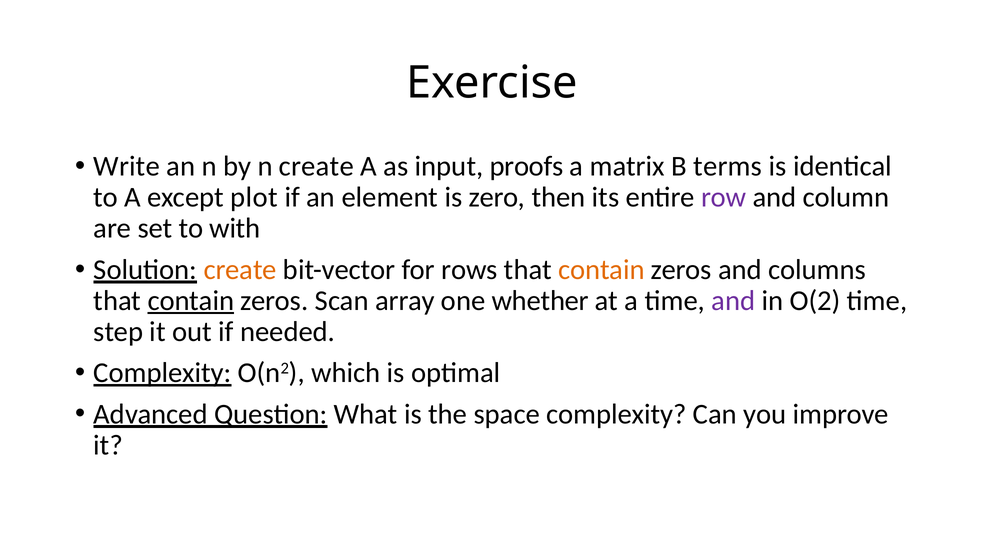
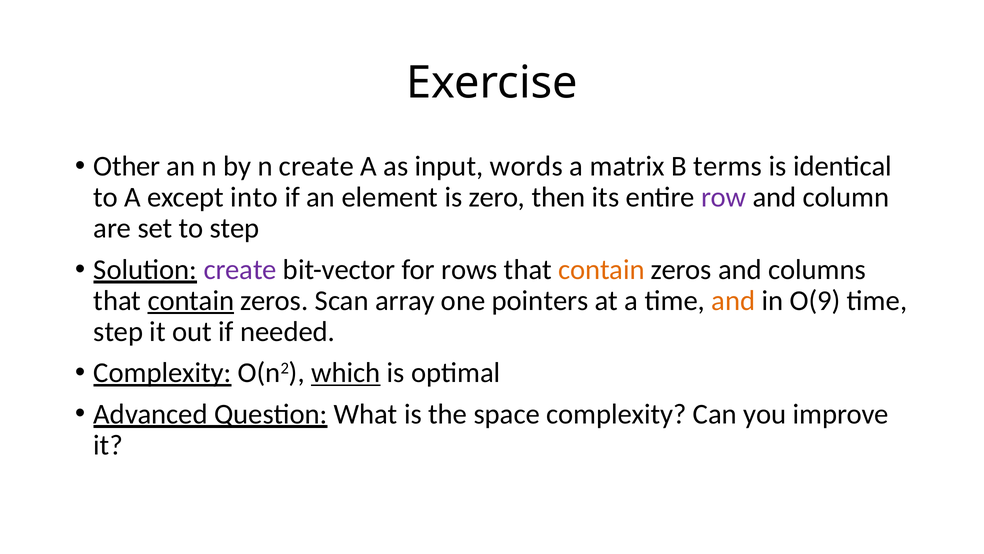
Write: Write -> Other (127, 166)
proofs: proofs -> words (526, 166)
plot: plot -> into (254, 197)
to with: with -> step (235, 228)
create colour: orange -> purple (240, 269)
whether: whether -> pointers (540, 300)
and colour: purple -> orange (733, 300)
O(2: O(2 -> O(9 (815, 300)
which underline: none -> present (346, 372)
